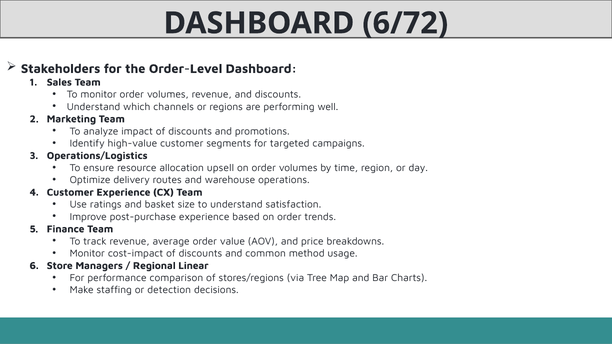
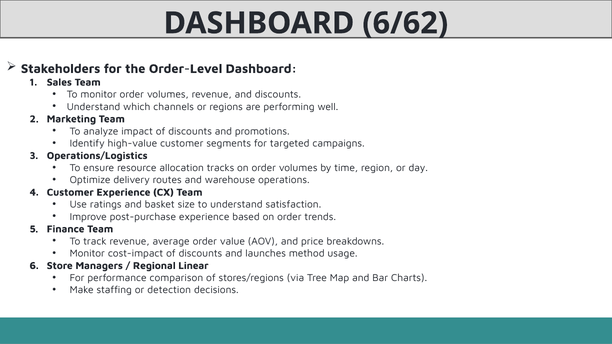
6/72: 6/72 -> 6/62 (405, 23)
upsell: upsell -> tracks (221, 168)
common: common -> launches (266, 254)
